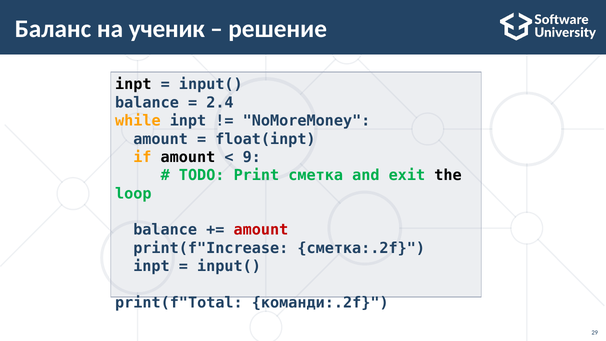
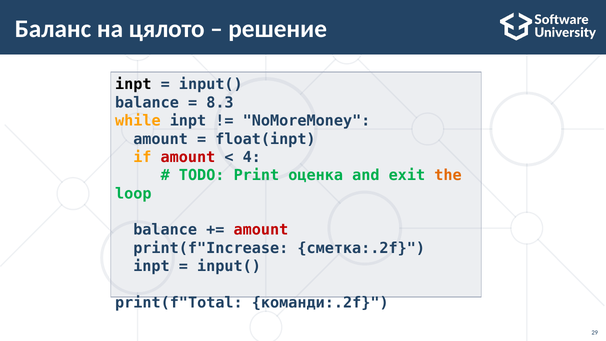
ученик: ученик -> цялото (167, 29)
2.4: 2.4 -> 8.3 (220, 103)
amount colour: black -> red (188, 157)
9: 9 -> 4 (252, 157)
сметка: сметка -> оценка (316, 175)
the colour: black -> orange (448, 175)
